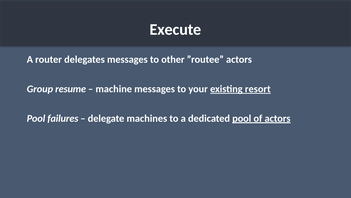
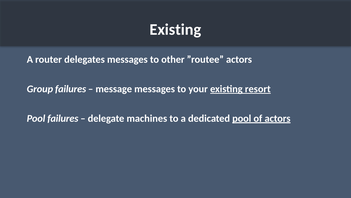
Execute: Execute -> Existing (175, 29)
Group resume: resume -> failures (71, 89)
machine: machine -> message (114, 89)
